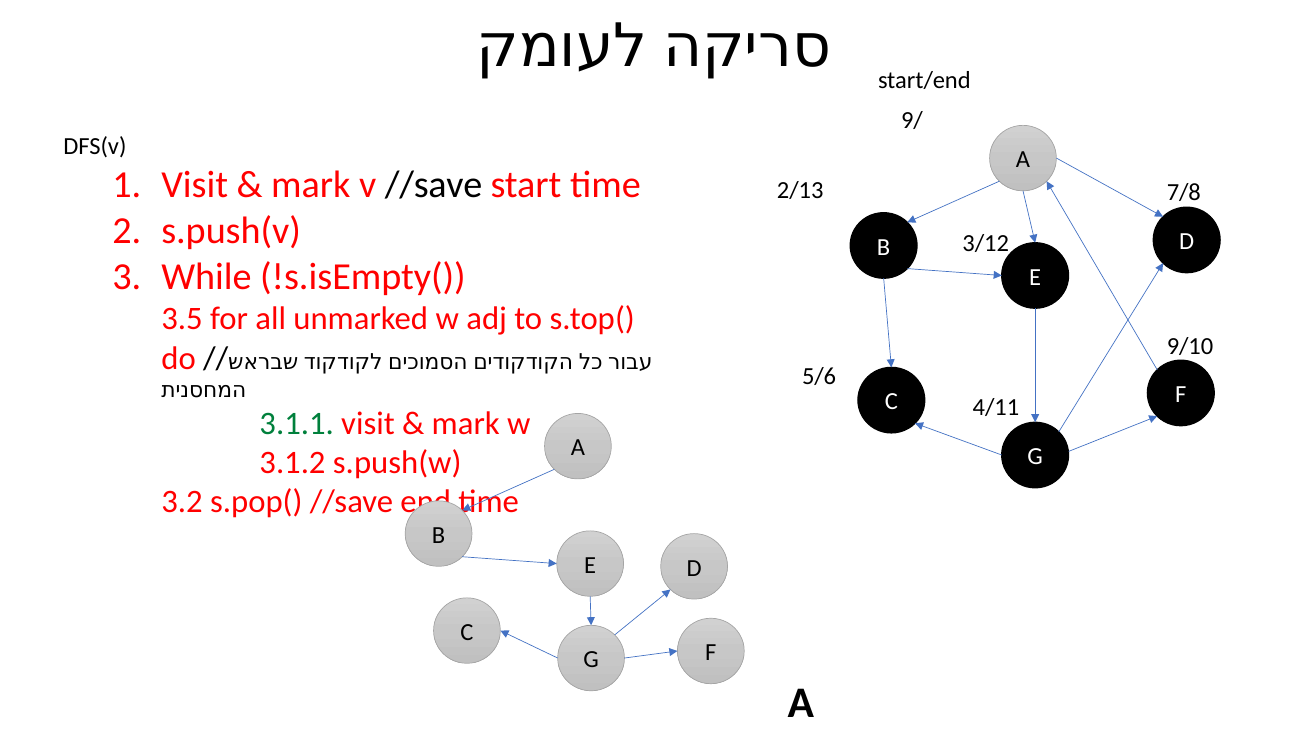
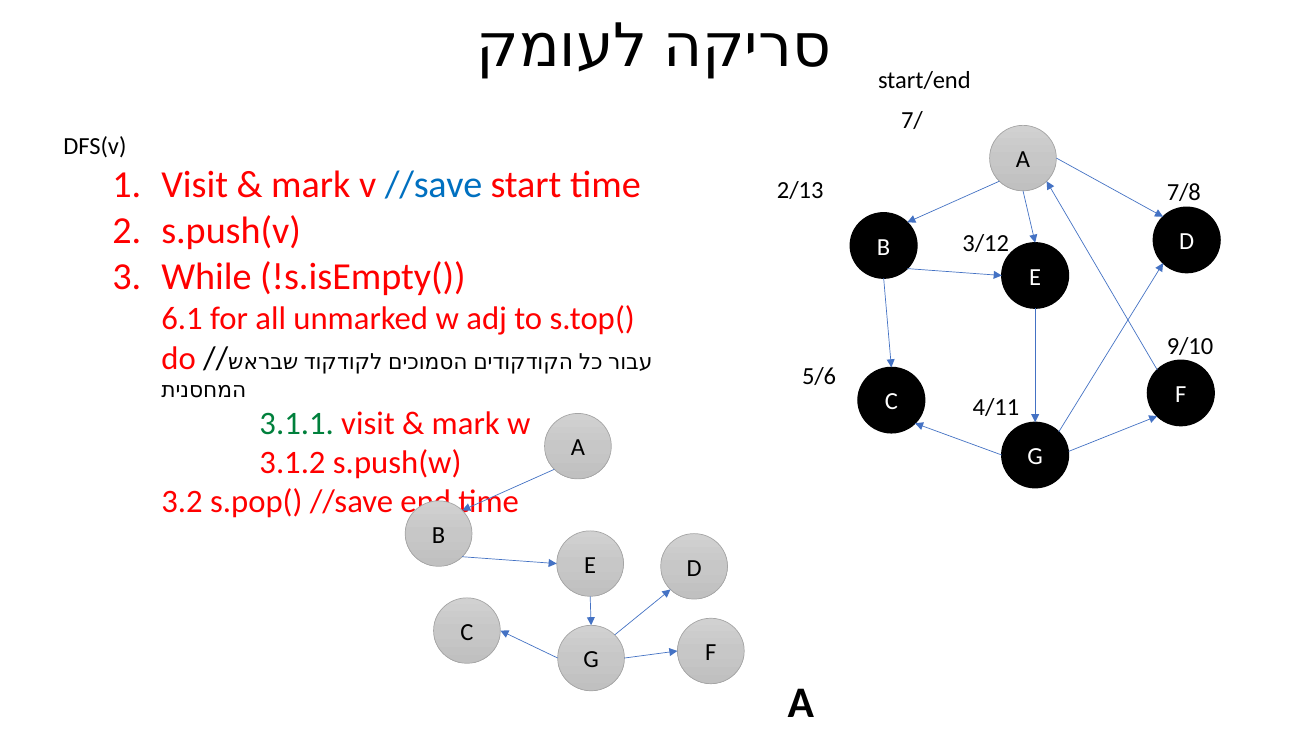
9/: 9/ -> 7/ (912, 120)
//save colour: black -> blue (434, 185)
3.5: 3.5 -> 6.1 (182, 319)
